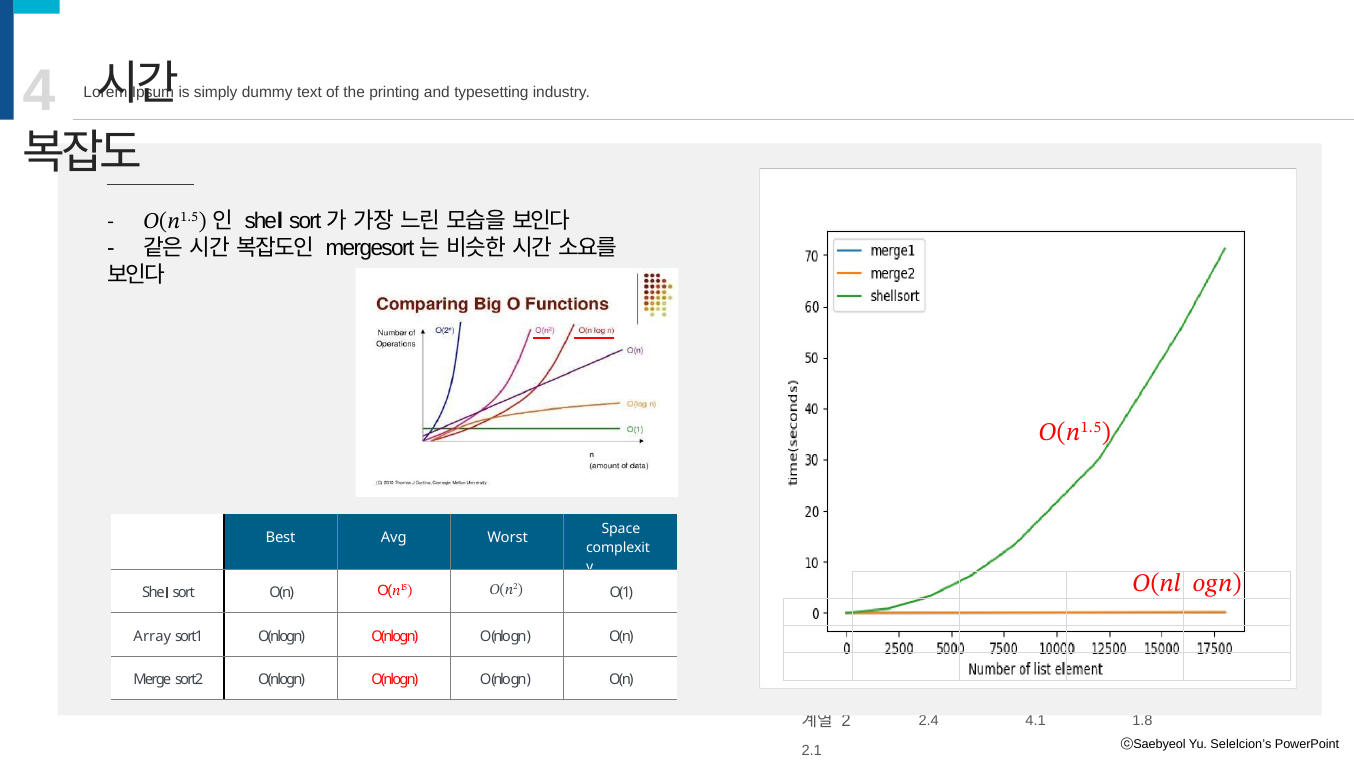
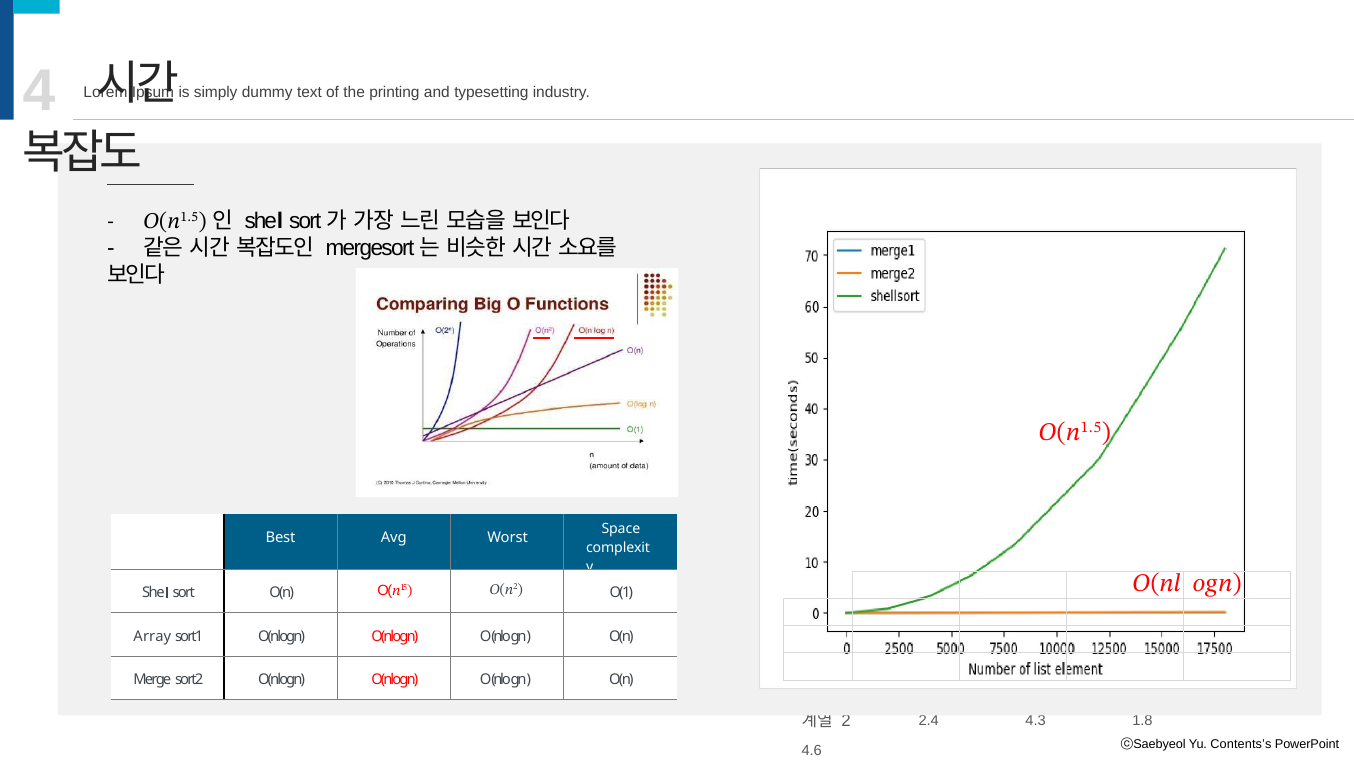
2.4 4.1: 4.1 -> 4.3 (1036, 721)
Selelcion’s: Selelcion’s -> Contents’s (1241, 745)
2.1: 2.1 -> 4.6 (812, 752)
